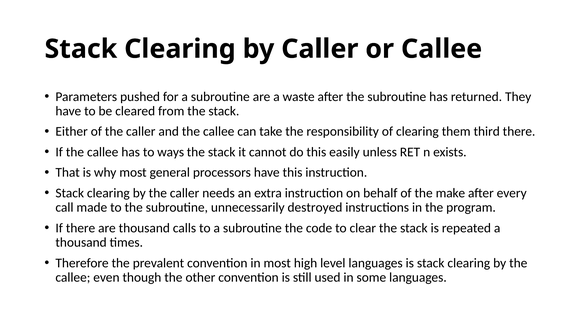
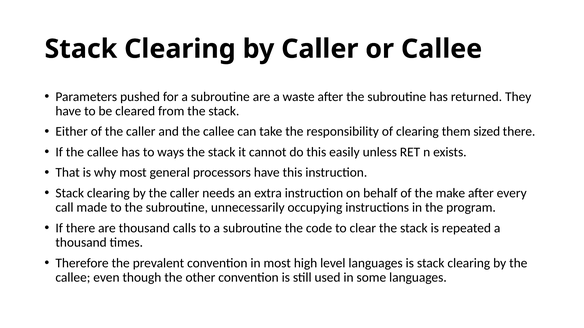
third: third -> sized (487, 132)
destroyed: destroyed -> occupying (315, 208)
